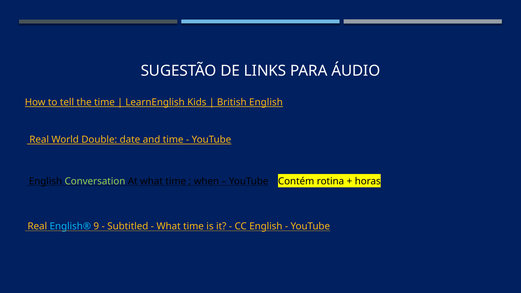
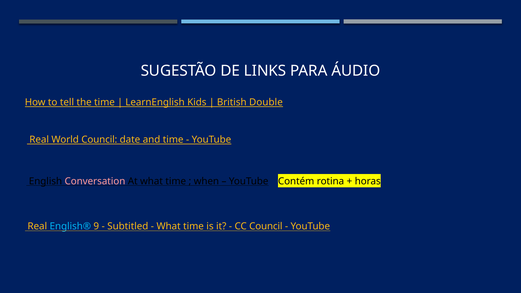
British English: English -> Double (266, 102)
World Double: Double -> Council (99, 140)
Conversation colour: light green -> pink (95, 181)
CC English: English -> Council (266, 226)
